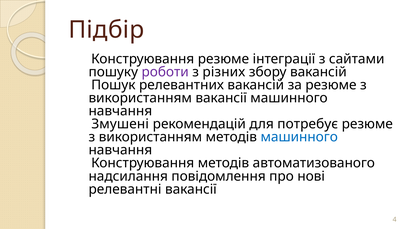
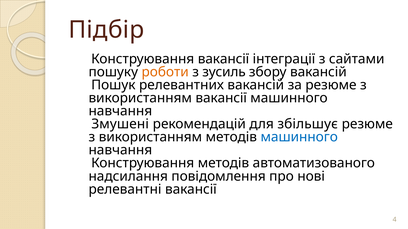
Конструювання резюме: резюме -> вакансії (224, 59)
роботи colour: purple -> orange (165, 72)
різних: різних -> зусиль (224, 72)
потребує: потребує -> збільшує (308, 124)
